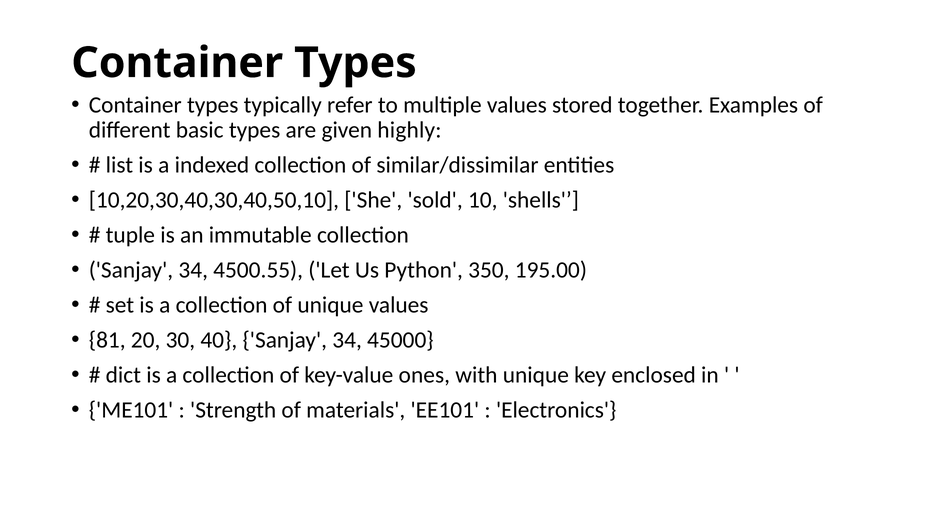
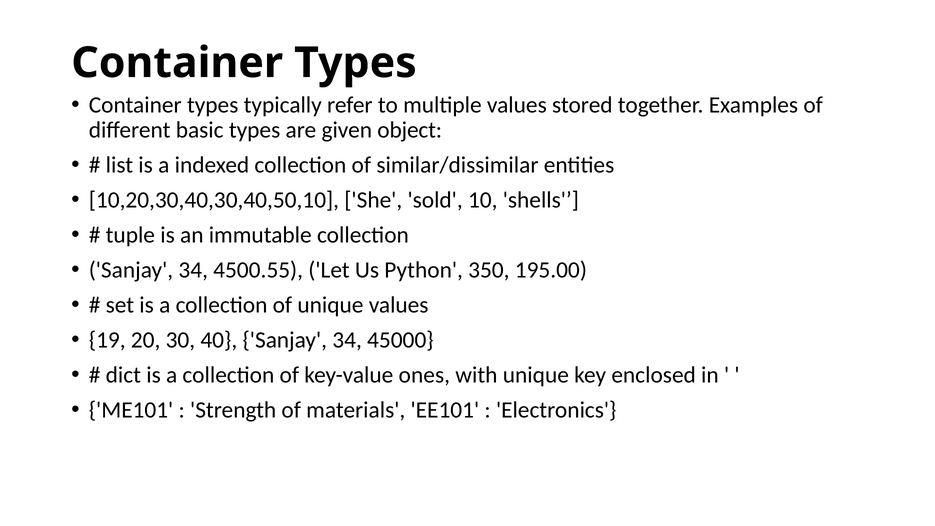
highly: highly -> object (410, 130)
81: 81 -> 19 (107, 340)
